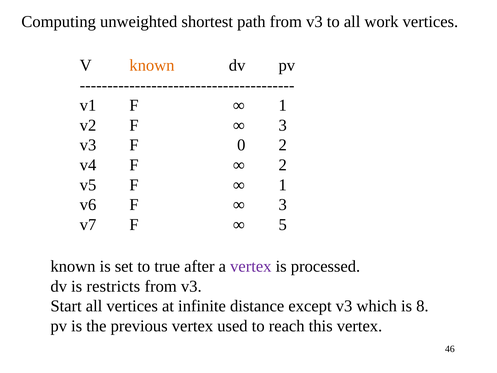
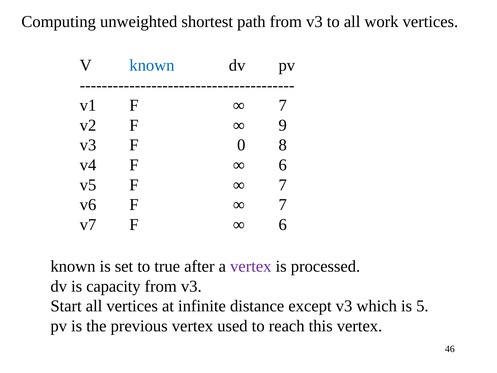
known colour: orange -> blue (152, 65)
1: 1 -> 7 (283, 105)
3: 3 -> 9 (283, 125)
0 2: 2 -> 8 (283, 145)
2: 2 -> 6 (283, 165)
1: 1 -> 7 (283, 185)
3: 3 -> 7 (283, 205)
5: 5 -> 6 (283, 225)
restricts: restricts -> capacity (113, 286)
8: 8 -> 5 (422, 306)
